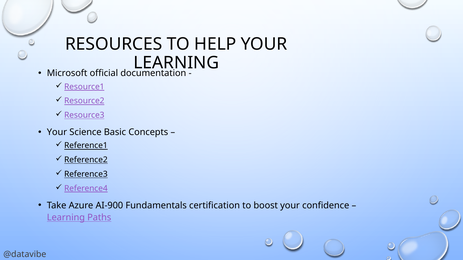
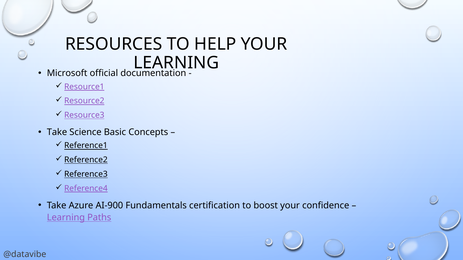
Your: Your -> Take (57, 132)
